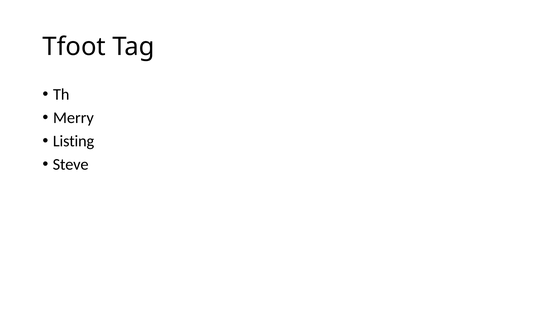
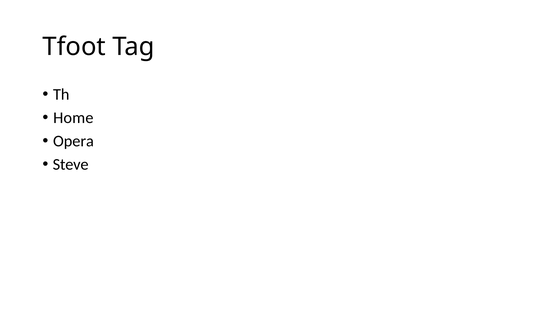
Merry: Merry -> Home (73, 118)
Listing: Listing -> Opera (73, 141)
